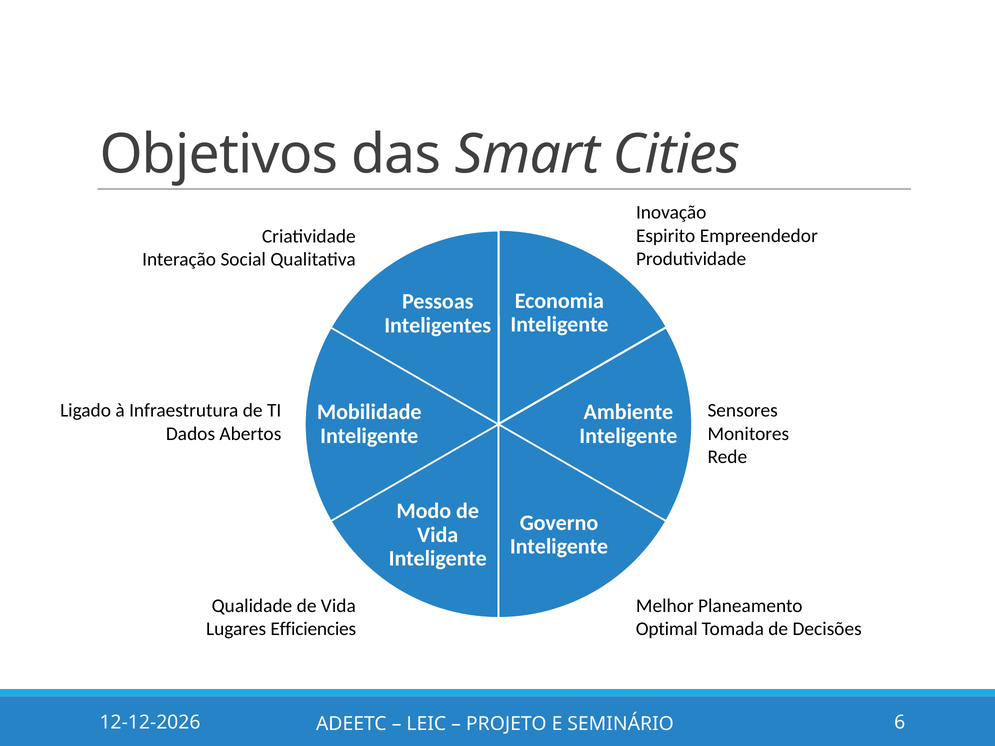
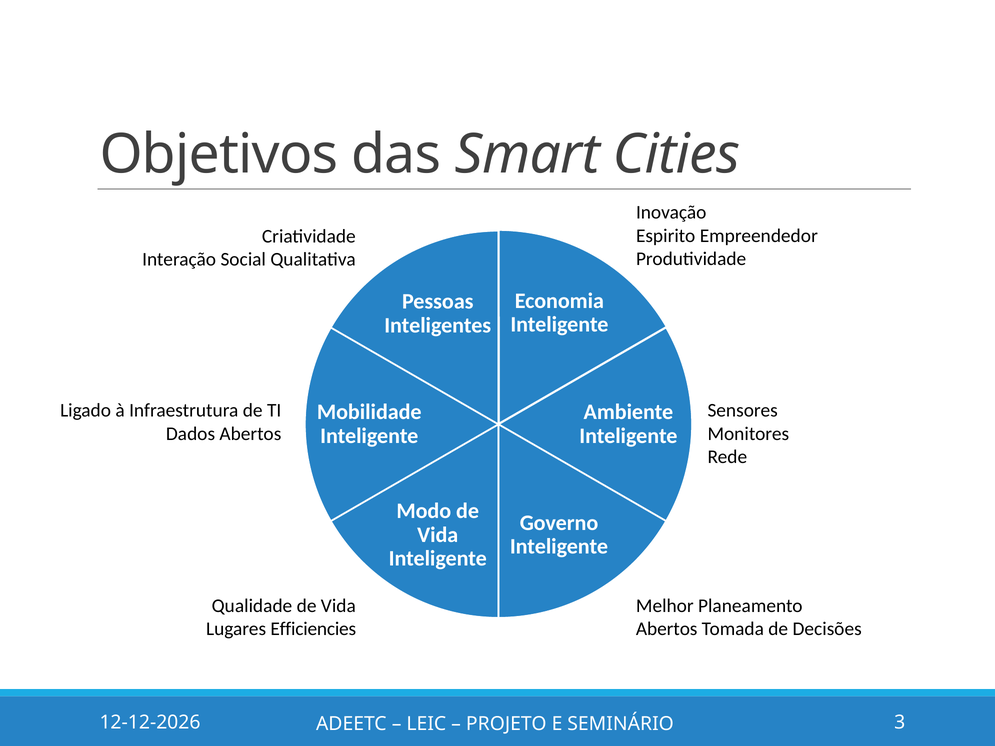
Optimal: Optimal -> Abertos (667, 629)
6: 6 -> 3 (900, 723)
